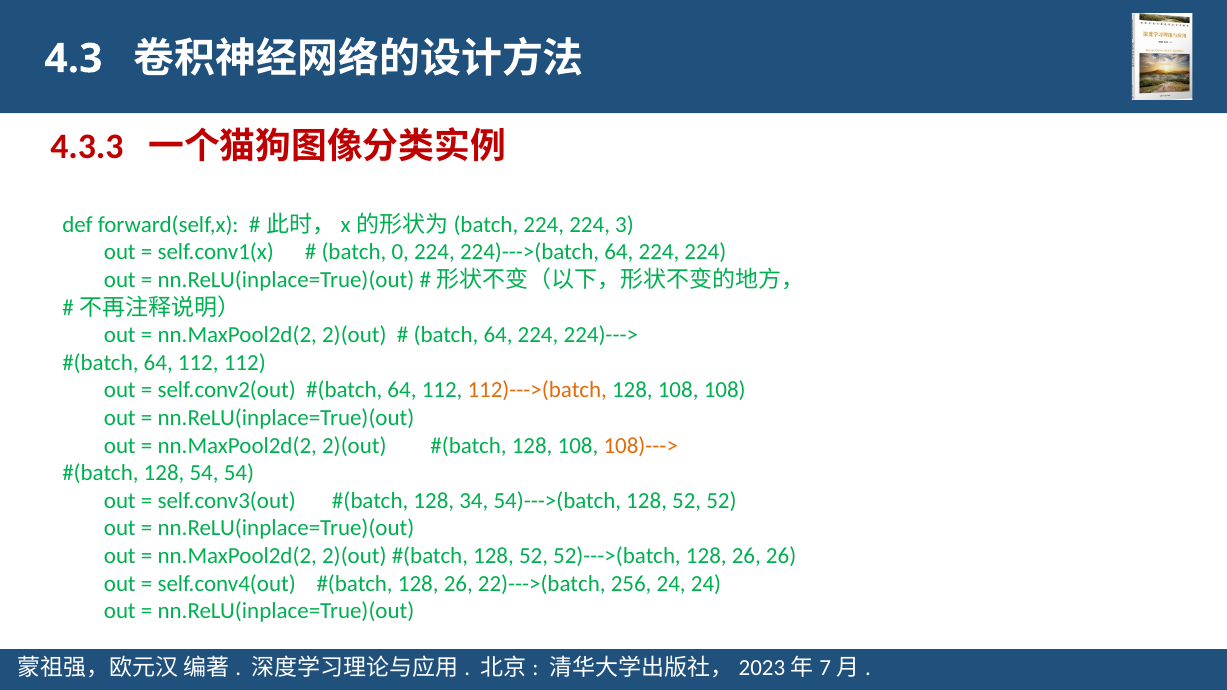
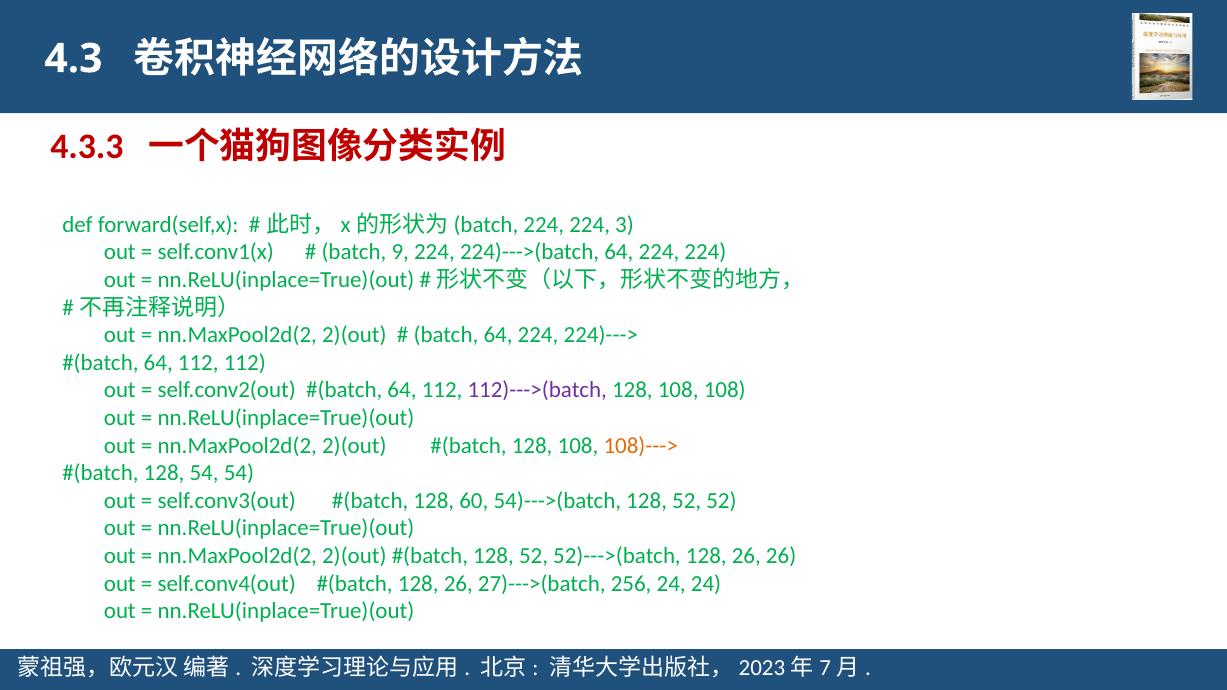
0: 0 -> 9 (400, 252)
112)--->(batch colour: orange -> purple (537, 390)
34: 34 -> 60 (474, 501)
22)--->(batch: 22)--->(batch -> 27)--->(batch (542, 584)
